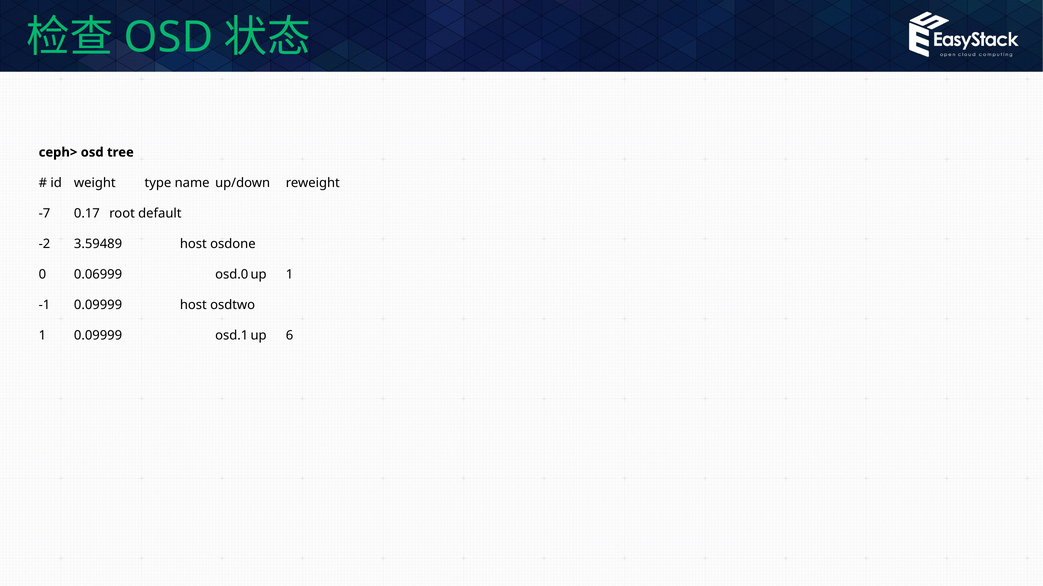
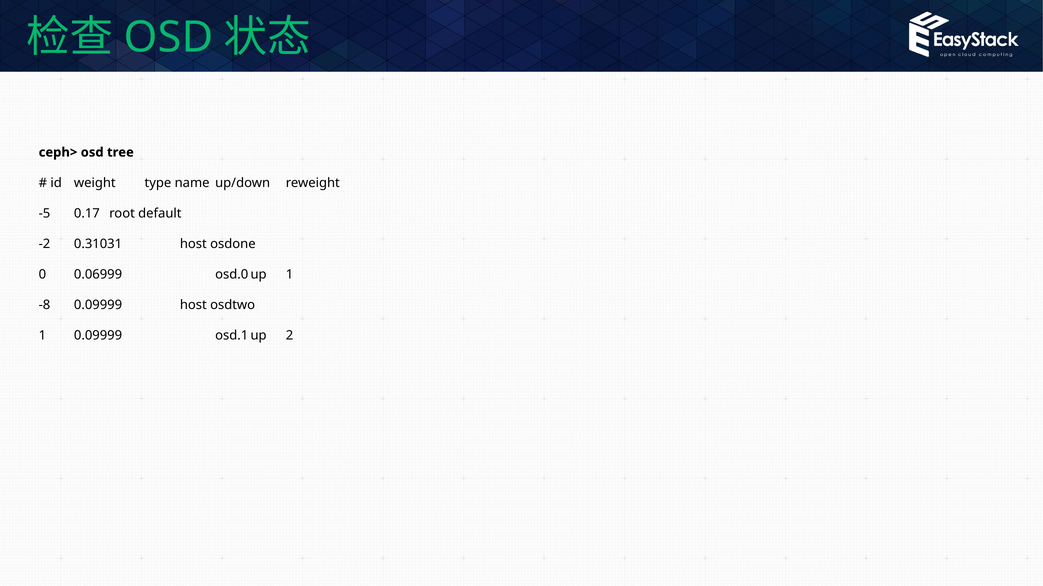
-7: -7 -> -5 (44, 214)
3.59489: 3.59489 -> 0.31031 (98, 244)
-1: -1 -> -8 (44, 305)
6: 6 -> 2 (290, 336)
